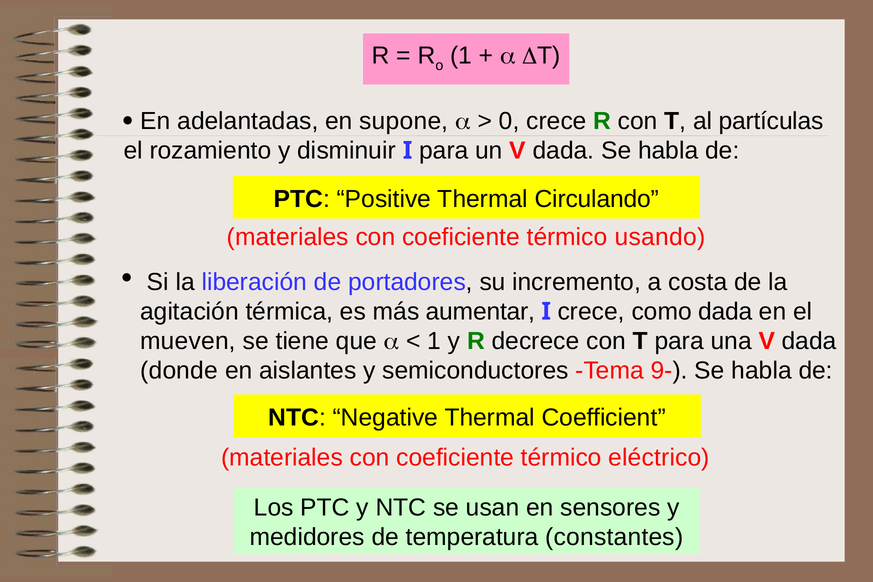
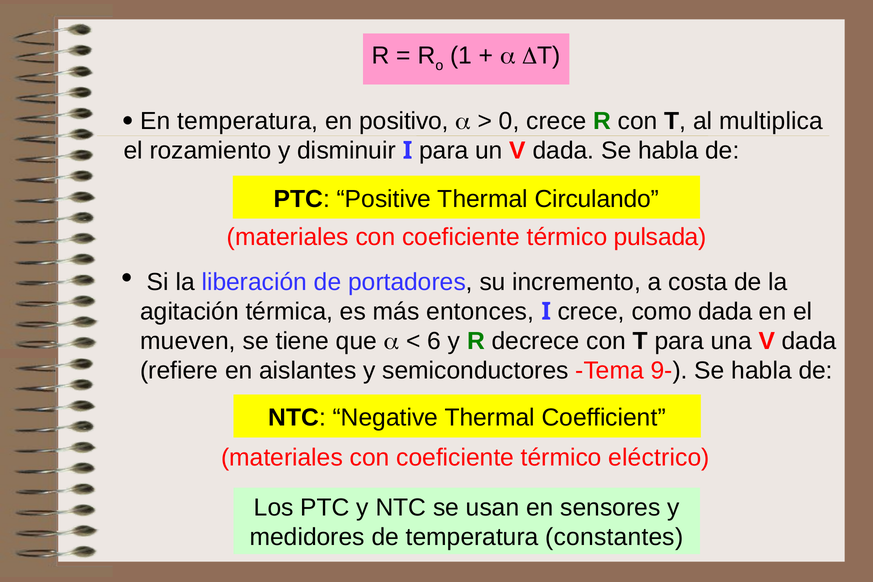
En adelantadas: adelantadas -> temperatura (248, 121)
supone: supone -> positivo (404, 121)
partículas: partículas -> multiplica (771, 121)
usando: usando -> pulsada (660, 237)
aumentar: aumentar -> entonces (480, 311)
1: 1 -> 6 (434, 341)
donde: donde -> refiere (179, 371)
